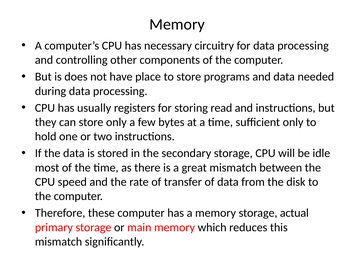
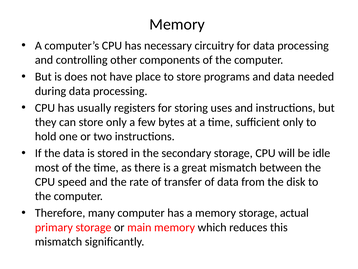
read: read -> uses (221, 108)
these: these -> many (101, 213)
